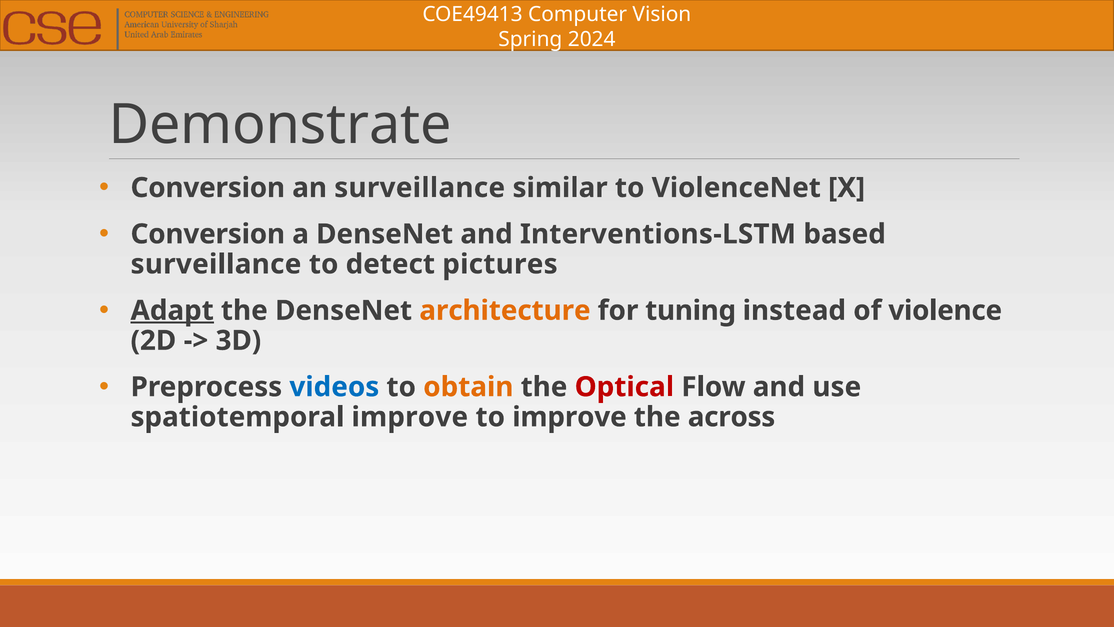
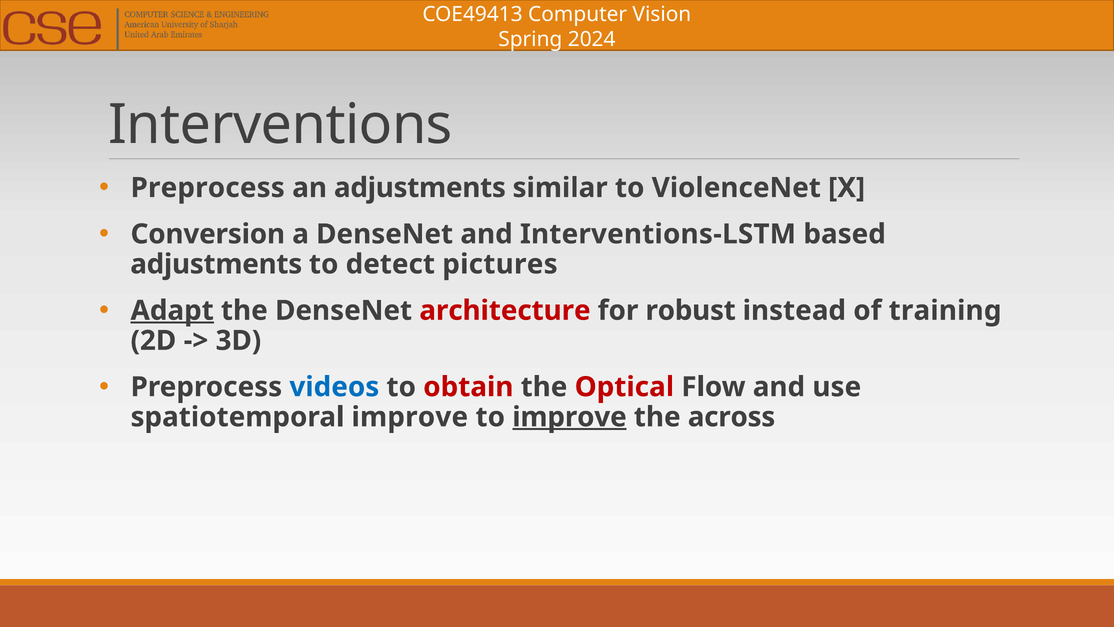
Demonstrate: Demonstrate -> Interventions (280, 125)
Conversion: Conversion -> Preprocess (208, 188)
an surveillance: surveillance -> adjustments (420, 188)
surveillance: surveillance -> adjustments (216, 264)
architecture colour: orange -> red (505, 310)
tuning: tuning -> robust (691, 310)
violence: violence -> training (945, 310)
obtain colour: orange -> red (468, 387)
improve underline: none -> present (569, 417)
